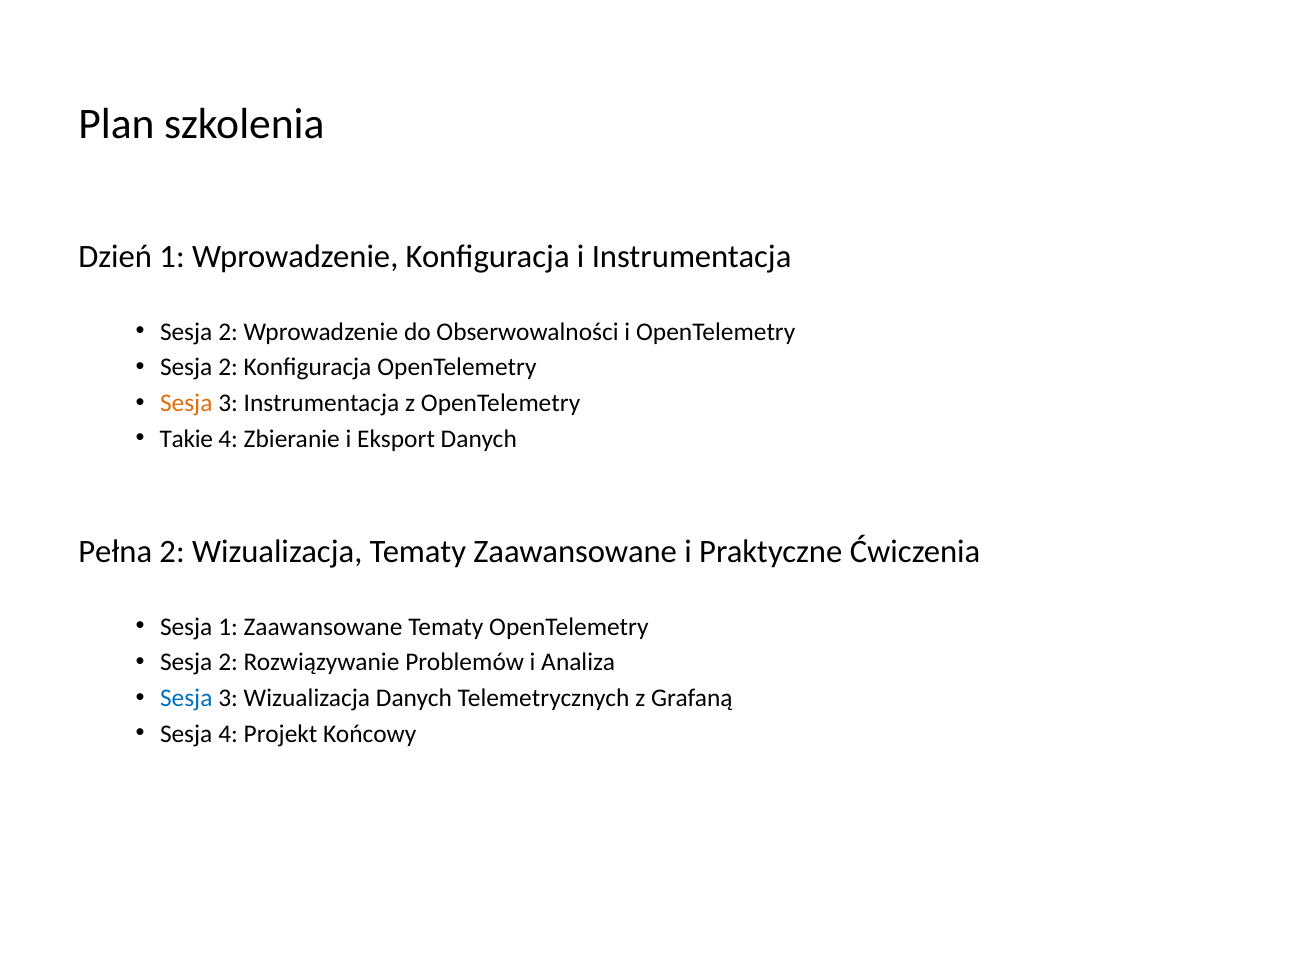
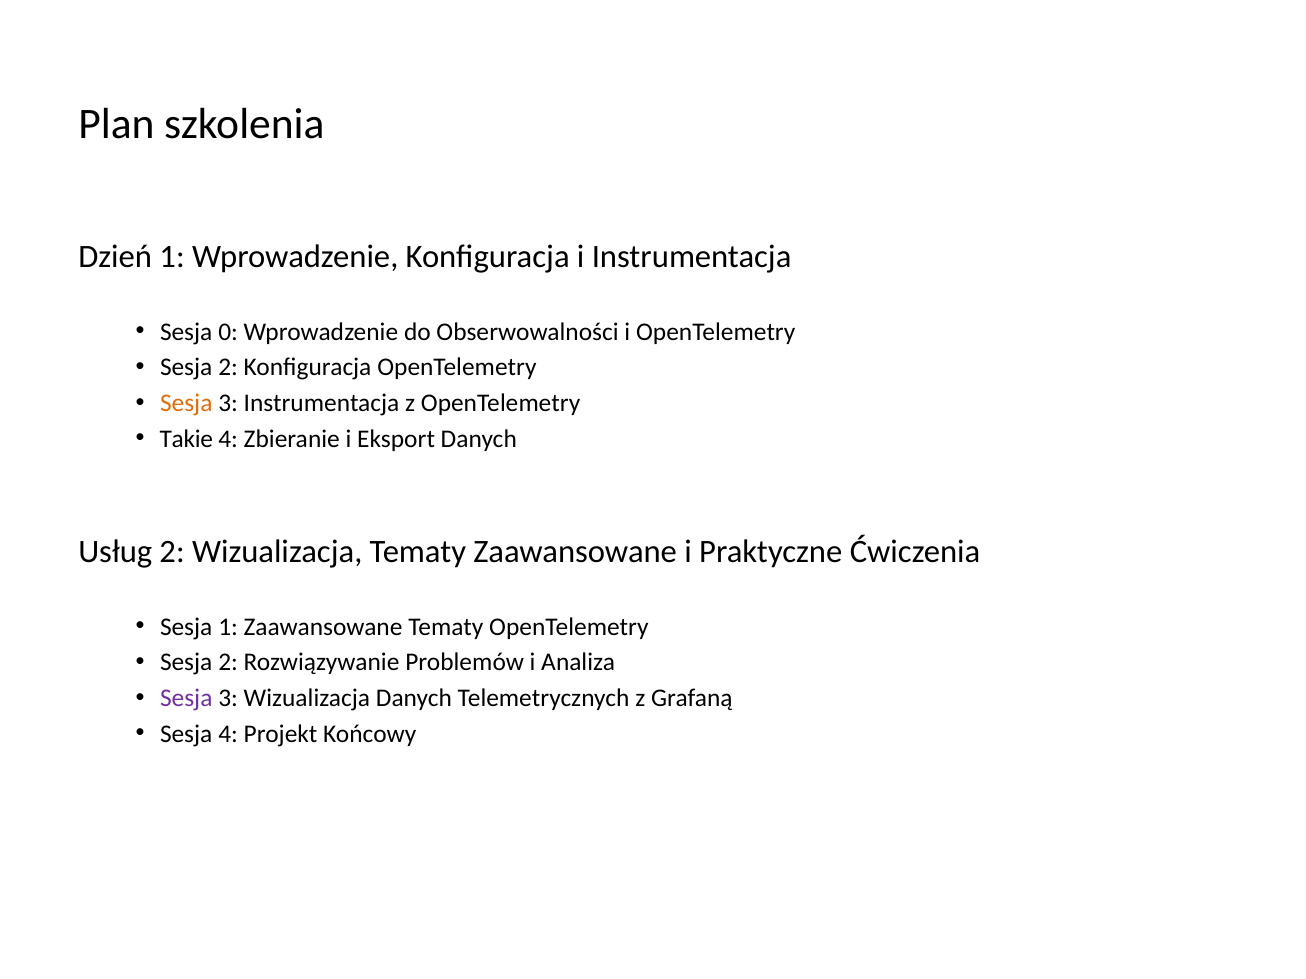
2: 2 -> 0 (228, 332)
Pełna: Pełna -> Usług (115, 552)
Sesja colour: blue -> purple (186, 698)
